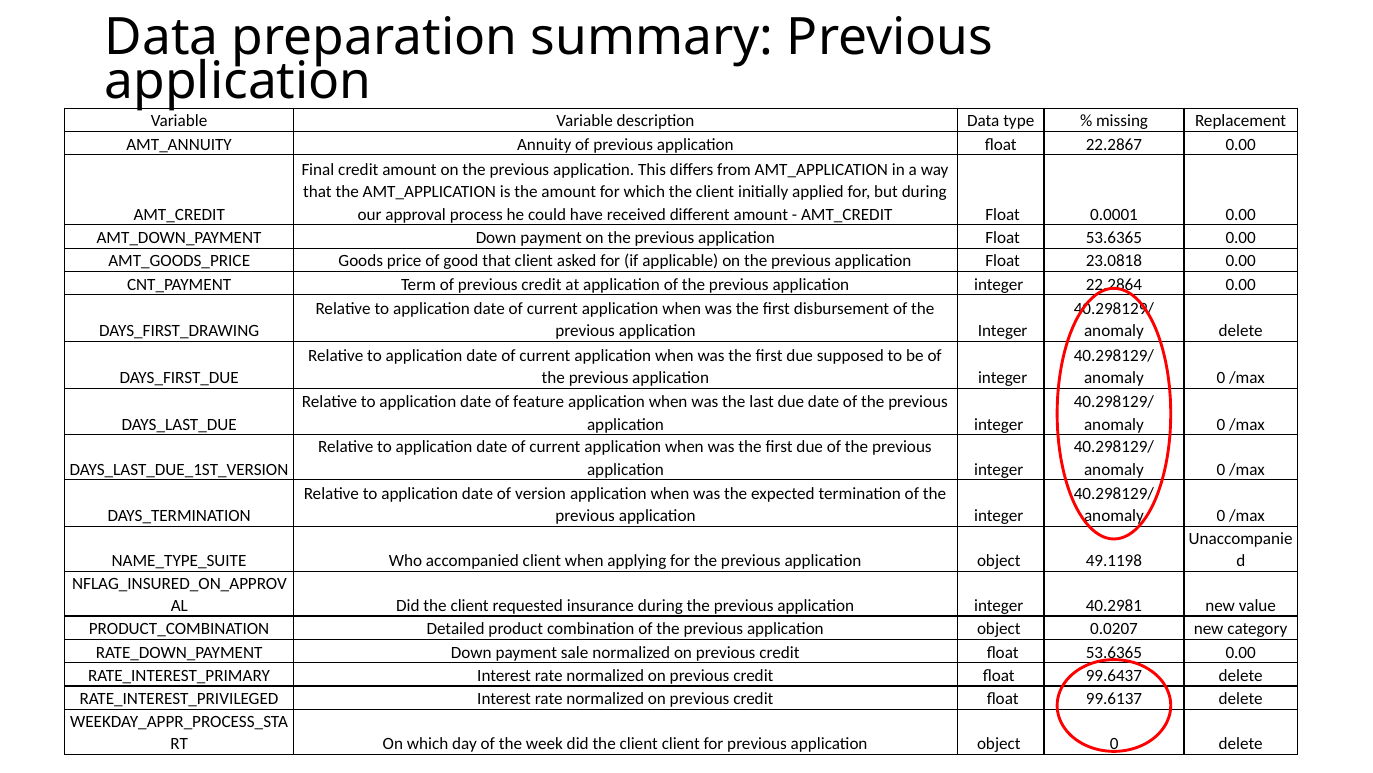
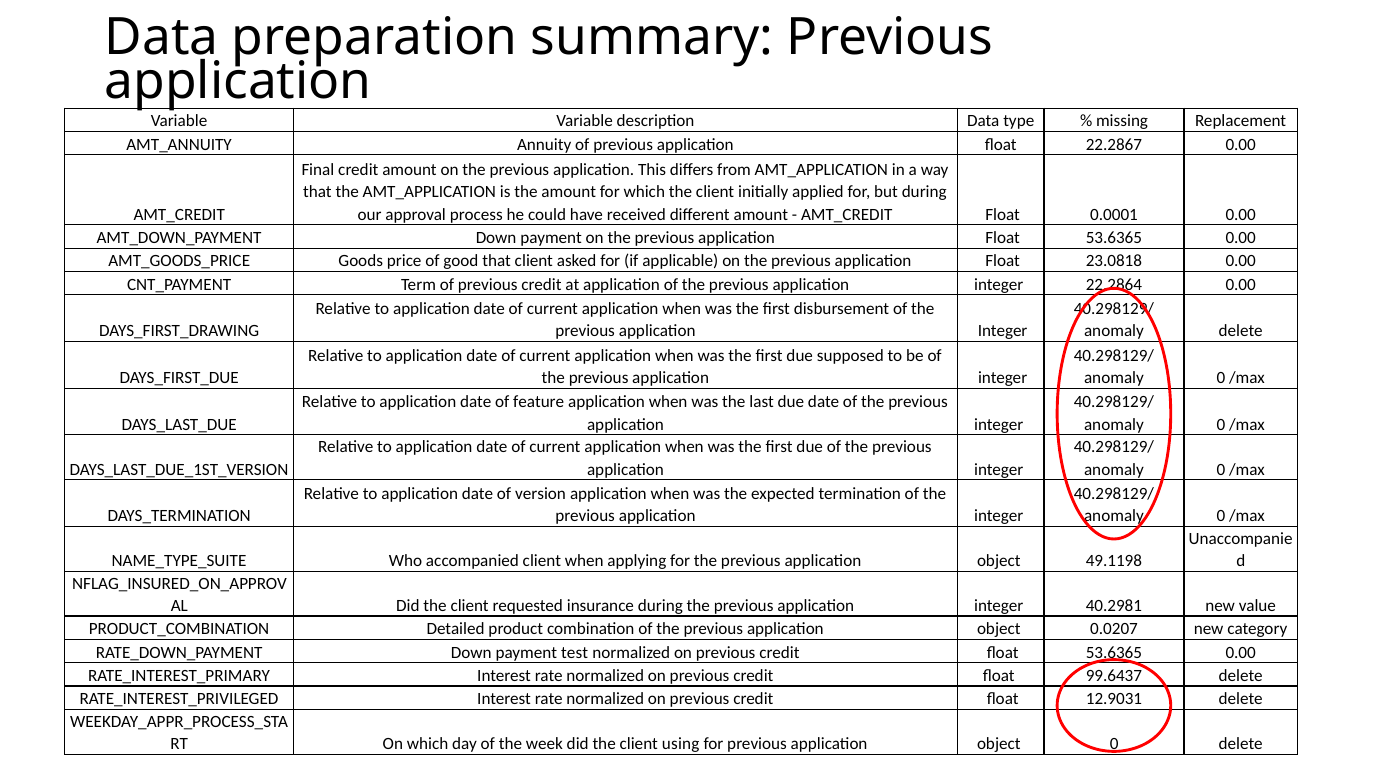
sale: sale -> test (575, 652)
99.6137: 99.6137 -> 12.9031 (1114, 698)
client client: client -> using (681, 743)
